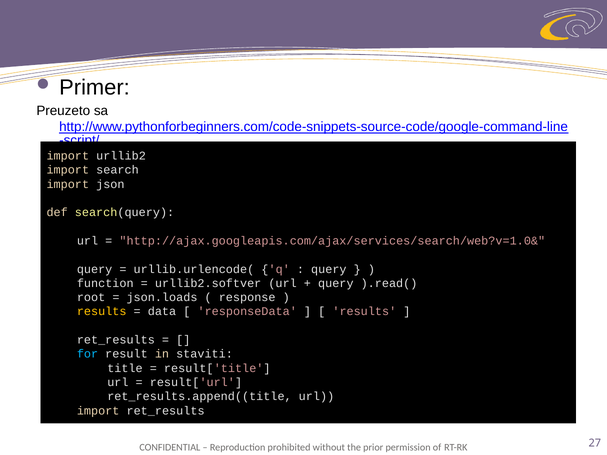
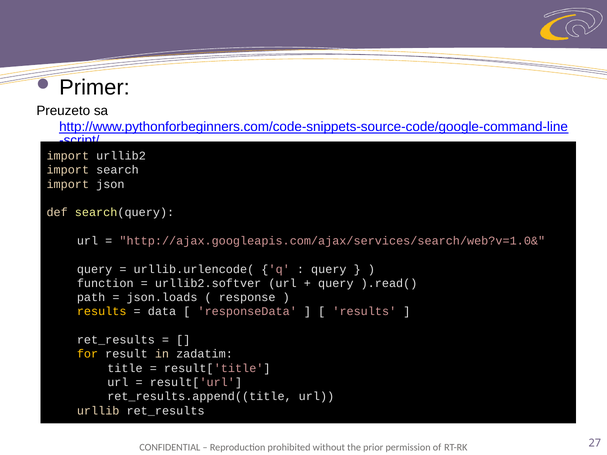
root: root -> path (91, 298)
for colour: light blue -> yellow (88, 354)
staviti: staviti -> zadatim (205, 354)
import: import -> urllib (98, 411)
